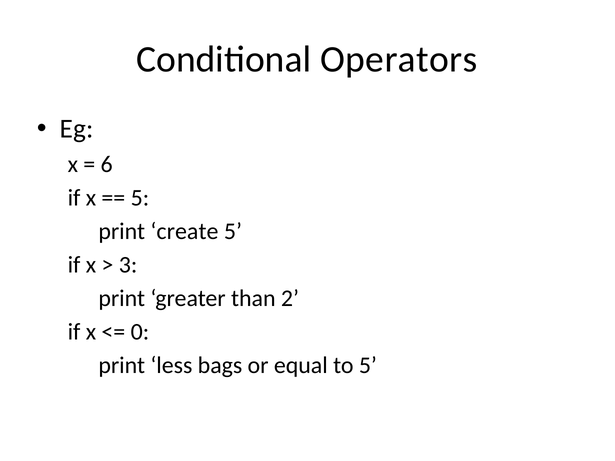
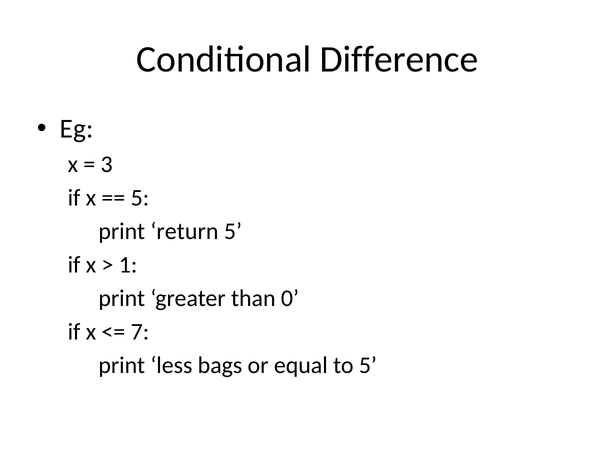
Operators: Operators -> Difference (399, 60)
6: 6 -> 3 (107, 164)
create: create -> return (184, 231)
3: 3 -> 1 (128, 265)
2: 2 -> 0 (290, 298)
0: 0 -> 7 (140, 332)
